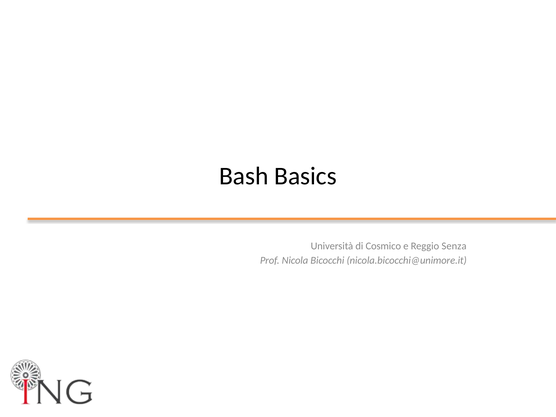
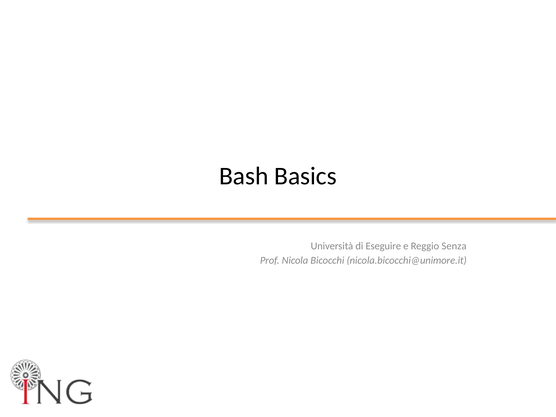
Cosmico: Cosmico -> Eseguire (383, 246)
